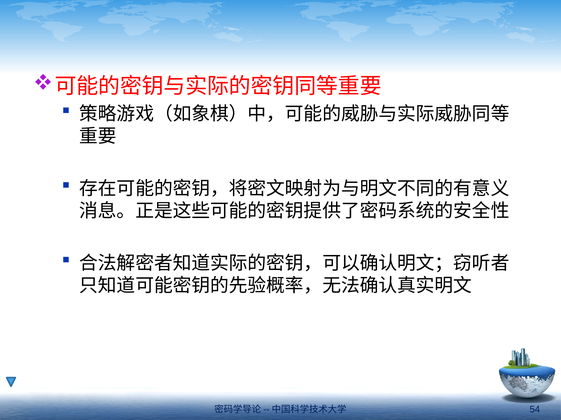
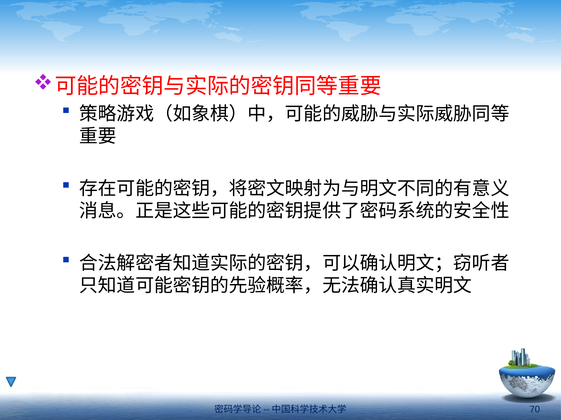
54: 54 -> 70 (535, 410)
